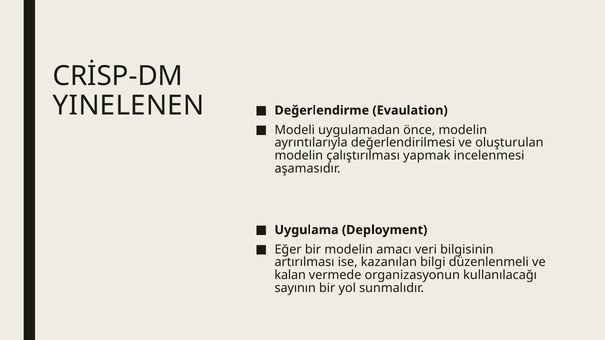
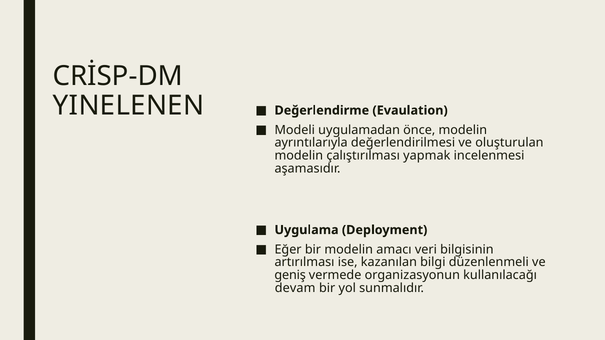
kalan: kalan -> geniş (290, 275)
sayının: sayının -> devam (295, 288)
